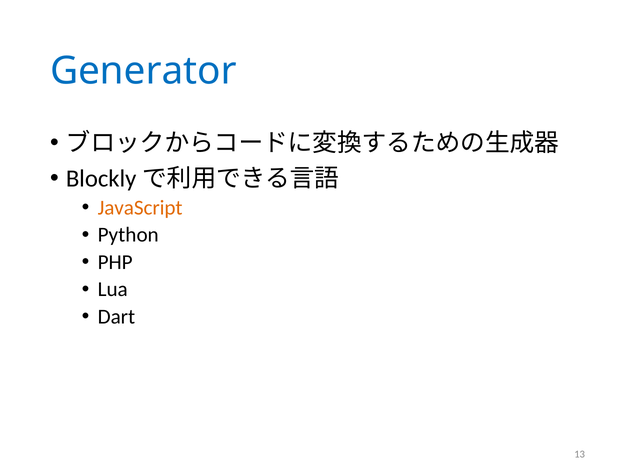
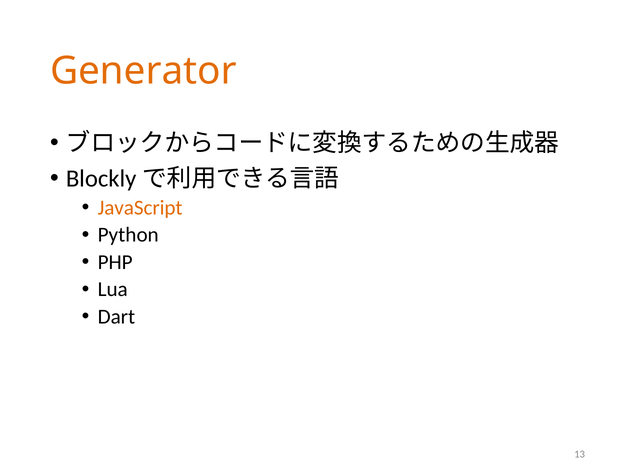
Generator colour: blue -> orange (143, 71)
